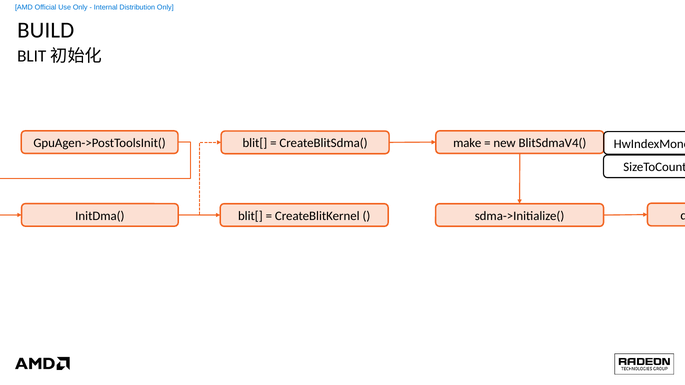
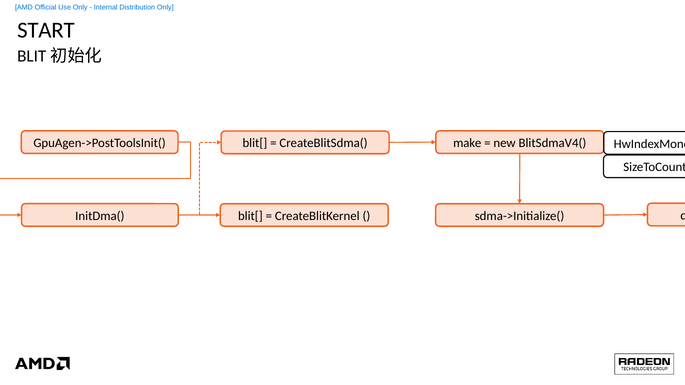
BUILD: BUILD -> START (46, 30)
